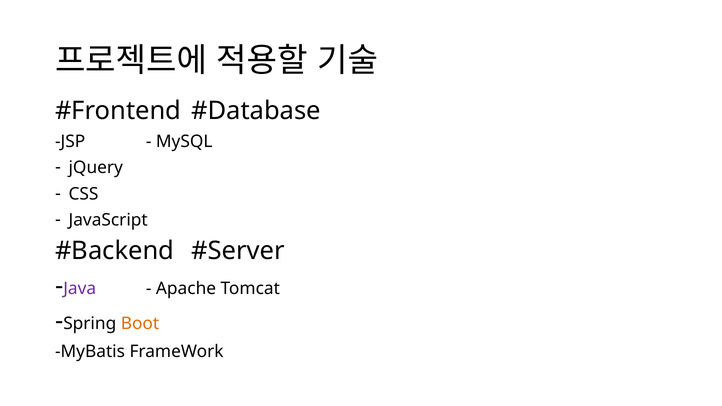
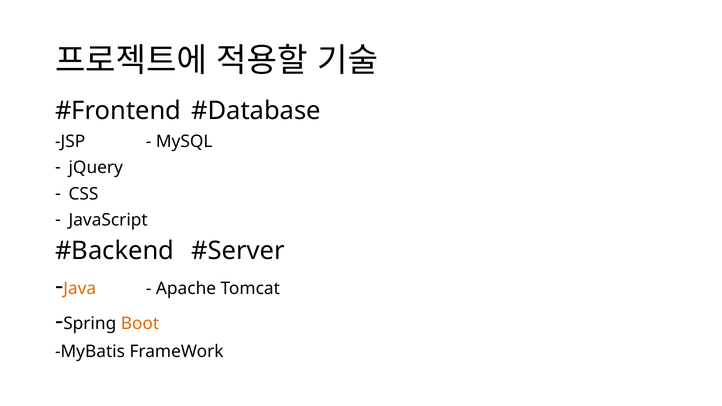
Java colour: purple -> orange (80, 289)
